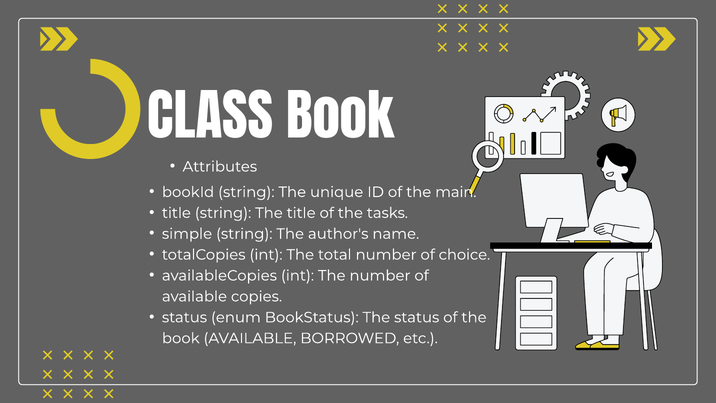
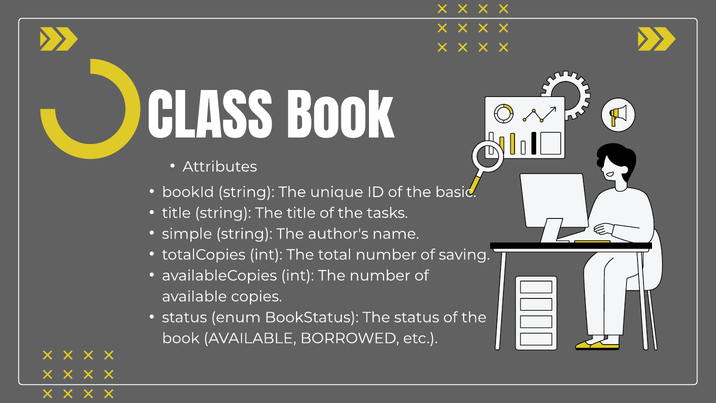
main: main -> basic (456, 192)
choice: choice -> saving (464, 255)
